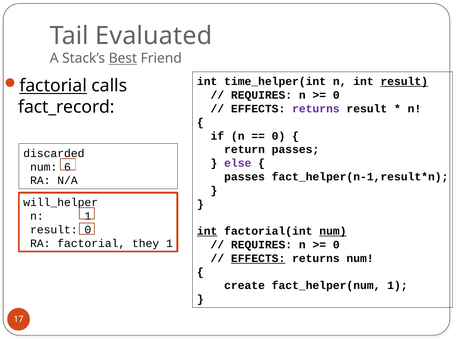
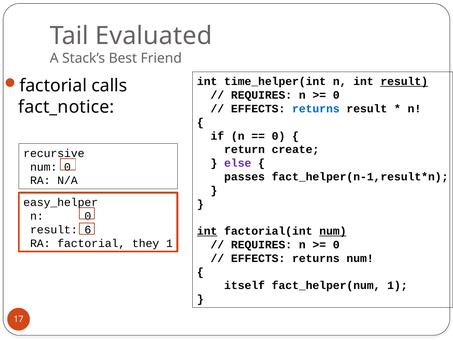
Best underline: present -> none (123, 58)
factorial underline: present -> none (53, 86)
fact_record: fact_record -> fact_notice (66, 107)
returns colour: purple -> blue (316, 109)
return passes: passes -> create (296, 149)
discarded: discarded -> recursive (54, 153)
num 6: 6 -> 0 (67, 167)
will_helper: will_helper -> easy_helper (61, 202)
n 1: 1 -> 0 (88, 216)
result 0: 0 -> 6 (88, 230)
EFFECTS underline: present -> none (258, 258)
create: create -> itself (245, 285)
